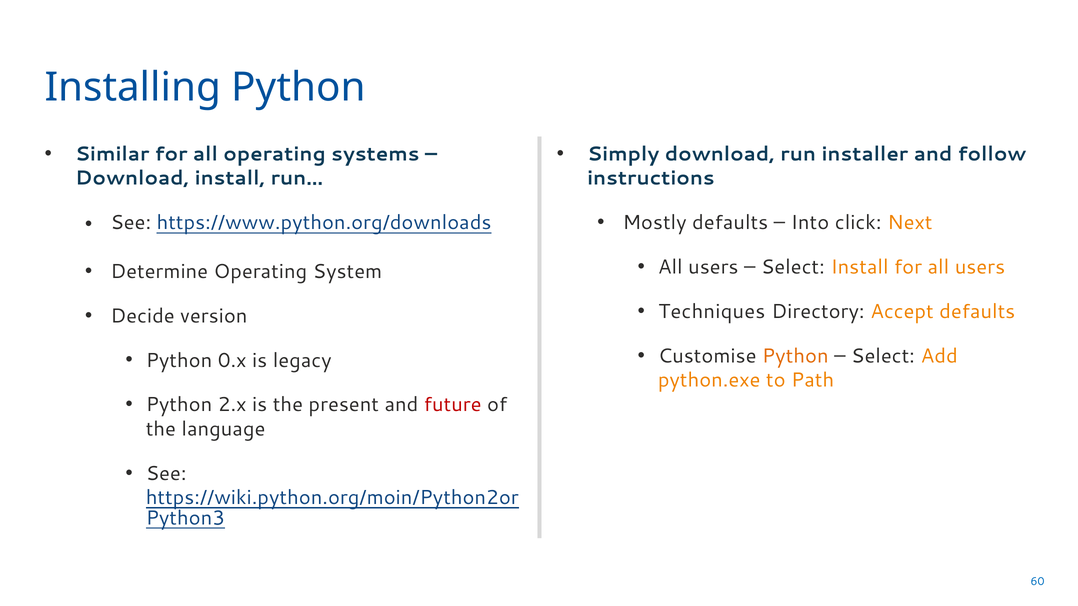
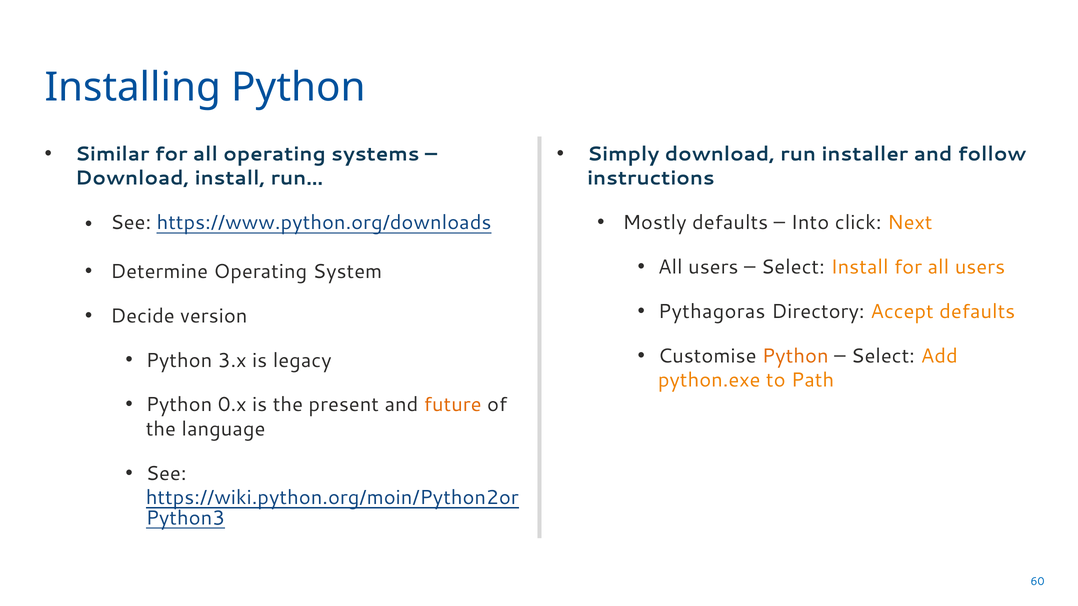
Techniques: Techniques -> Pythagoras (712, 312)
0.x: 0.x -> 3.x (232, 361)
2.x: 2.x -> 0.x (232, 405)
future colour: red -> orange (453, 405)
